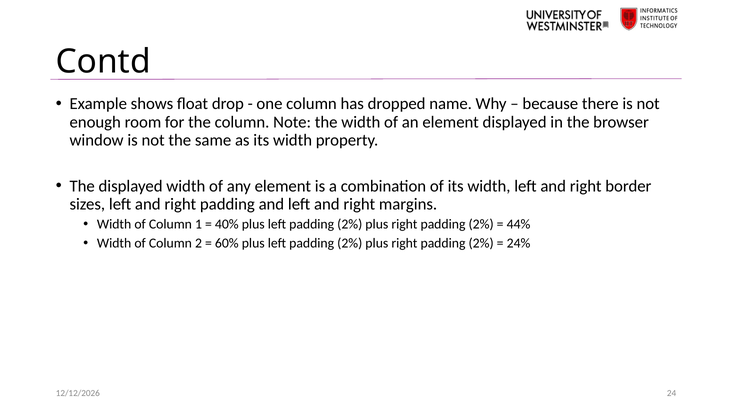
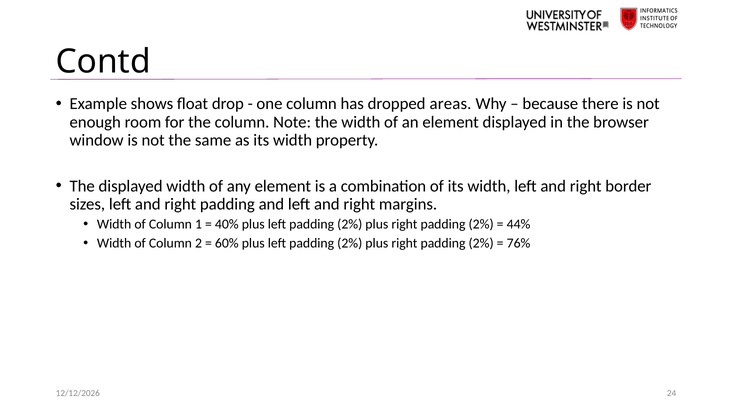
name: name -> areas (451, 104)
24%: 24% -> 76% (519, 243)
